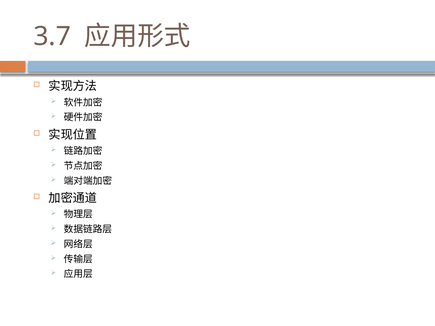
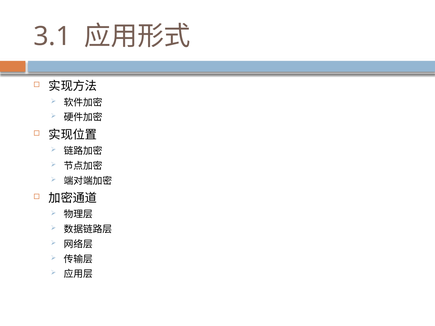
3.7: 3.7 -> 3.1 (52, 36)
